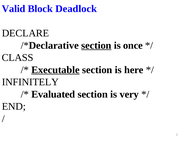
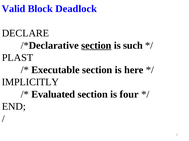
once: once -> such (133, 46)
CLASS: CLASS -> PLAST (18, 58)
Executable underline: present -> none (55, 70)
INFINITELY: INFINITELY -> IMPLICITLY (30, 82)
very: very -> four (129, 95)
